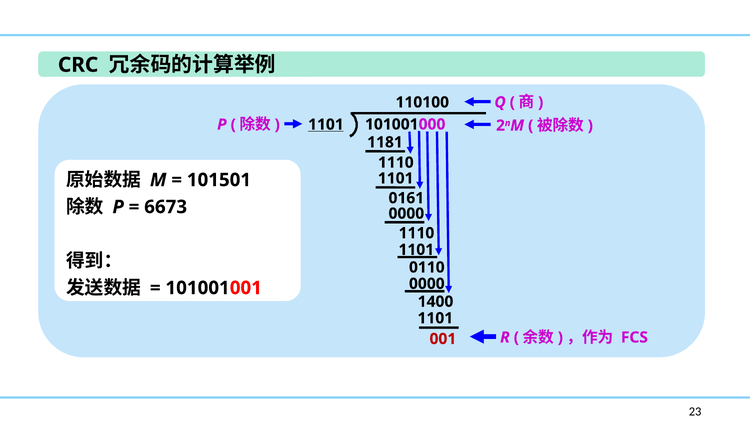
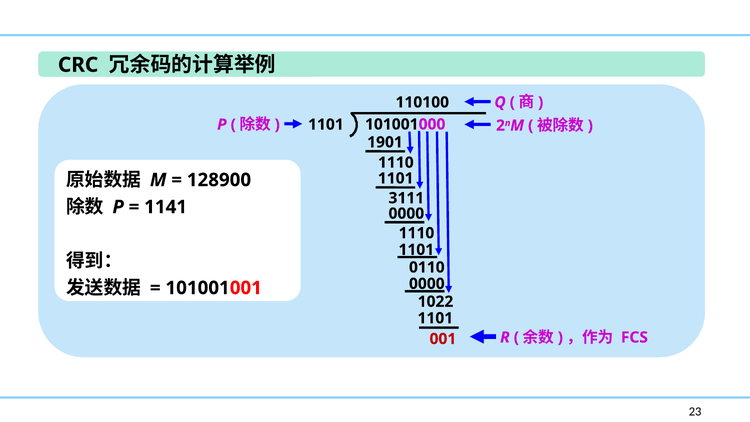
1101 underline: present -> none (326, 125)
1181: 1181 -> 1901 (385, 142)
101501: 101501 -> 128900 (219, 180)
0161: 0161 -> 3111 (406, 198)
6673: 6673 -> 1141 (166, 207)
1400: 1400 -> 1022 (436, 302)
